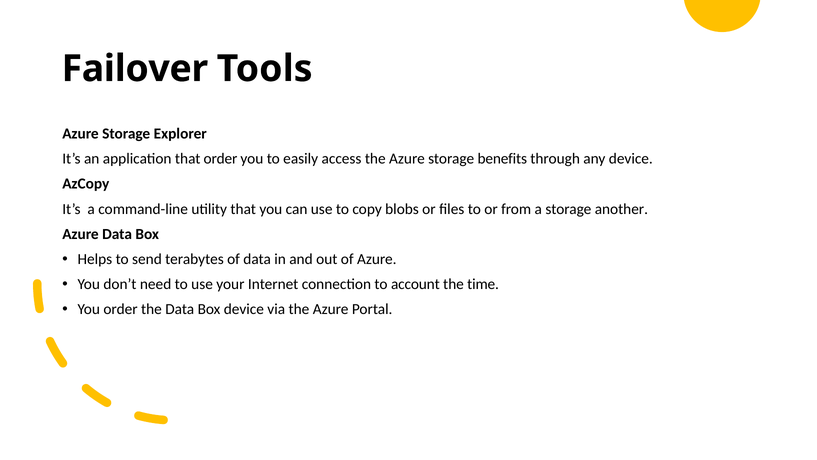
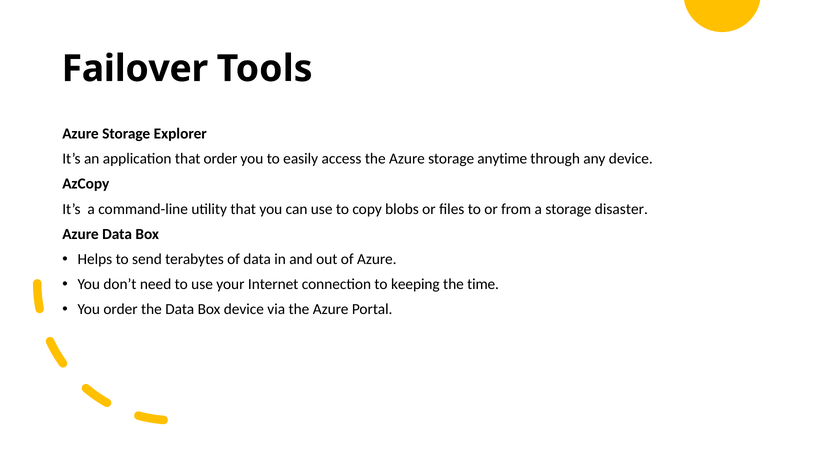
benefits: benefits -> anytime (502, 159)
another: another -> disaster (621, 209)
account: account -> keeping (415, 284)
